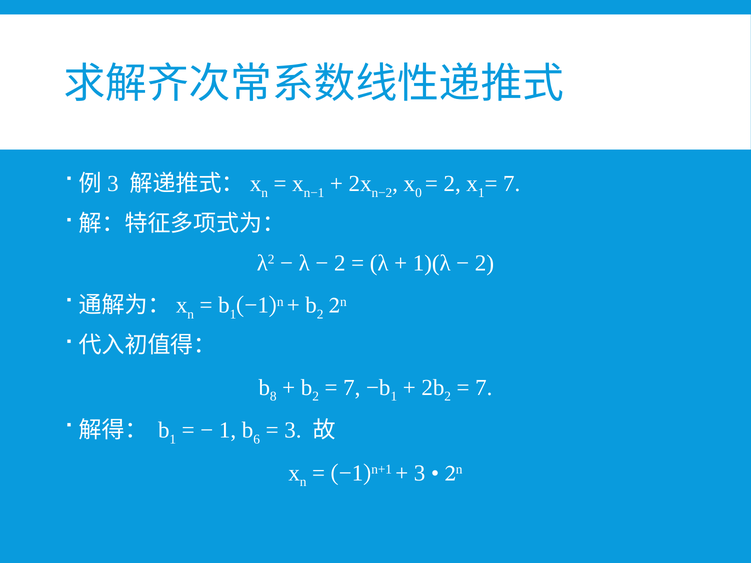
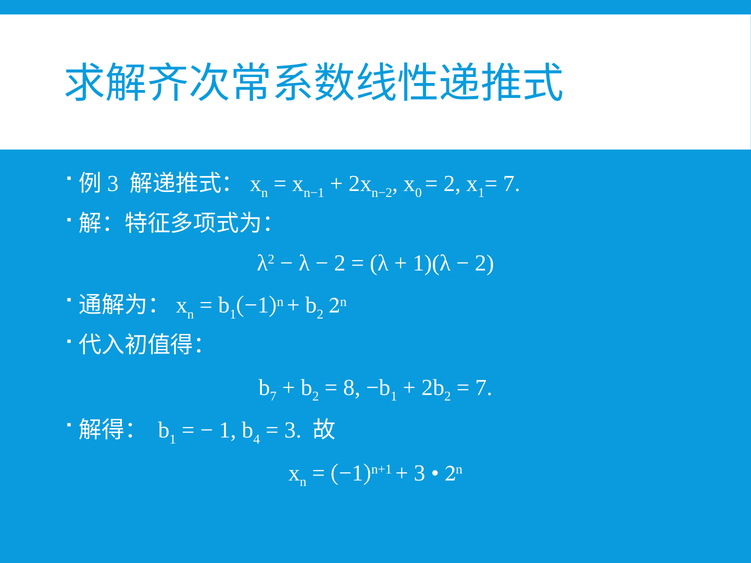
8: 8 -> 7 (273, 397)
7: 7 -> 8 (352, 388)
6: 6 -> 4 (257, 439)
